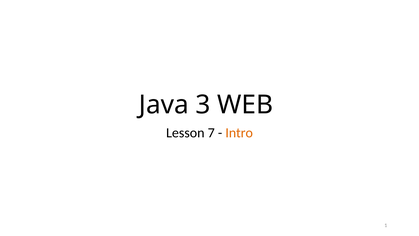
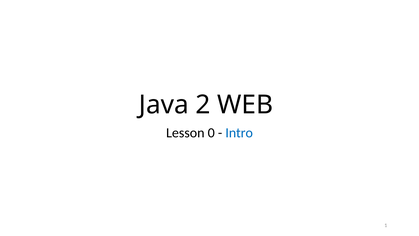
3: 3 -> 2 (203, 105)
7: 7 -> 0 (211, 133)
Intro colour: orange -> blue (239, 133)
